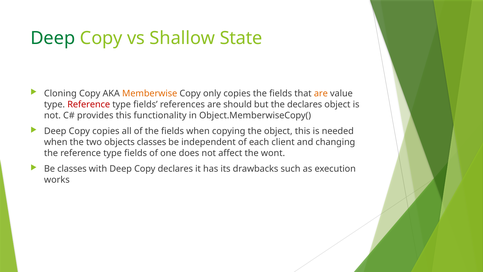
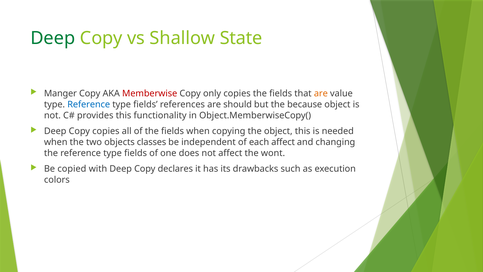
Cloning: Cloning -> Manger (60, 93)
Memberwise colour: orange -> red (150, 93)
Reference colour: red -> blue (89, 104)
the declares: declares -> because (305, 104)
each client: client -> affect (283, 142)
Be classes: classes -> copied (72, 169)
works: works -> colors (57, 180)
